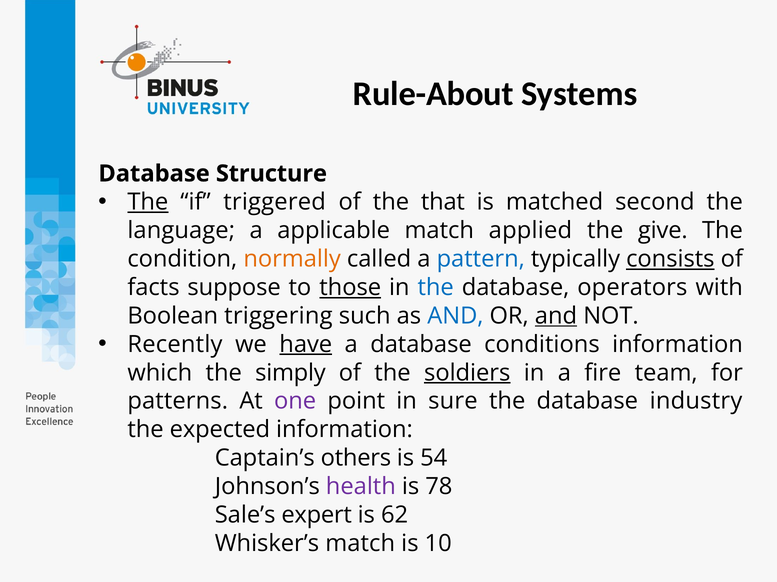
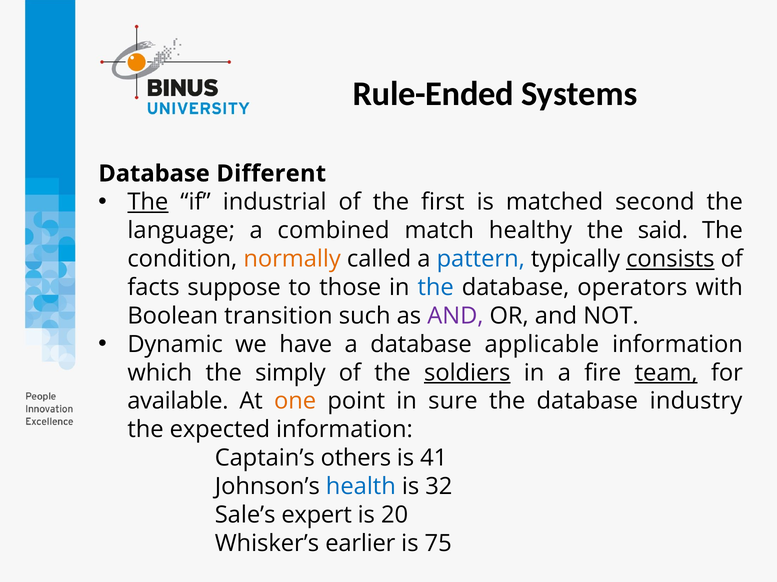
Rule-About: Rule-About -> Rule-Ended (433, 94)
Structure: Structure -> Different (271, 174)
triggered: triggered -> industrial (275, 202)
that: that -> first (443, 202)
applicable: applicable -> combined (334, 231)
applied: applied -> healthy (530, 231)
give: give -> said (663, 231)
those underline: present -> none (350, 288)
triggering: triggering -> transition (278, 316)
AND colour: blue -> purple (455, 316)
and underline: present -> none (556, 316)
Recently: Recently -> Dynamic (175, 345)
have underline: present -> none (306, 345)
conditions: conditions -> applicable (542, 345)
team underline: none -> present (666, 373)
patterns: patterns -> available (178, 402)
one colour: purple -> orange (295, 402)
54: 54 -> 41 (434, 459)
health colour: purple -> blue (361, 487)
78: 78 -> 32 (439, 487)
62: 62 -> 20 (395, 516)
Whisker’s match: match -> earlier (360, 544)
10: 10 -> 75 (438, 544)
